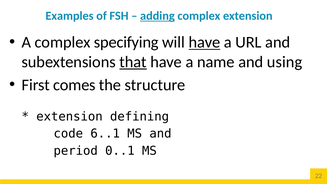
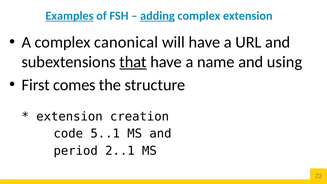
Examples underline: none -> present (70, 16)
specifying: specifying -> canonical (126, 42)
have underline: present -> none (204, 42)
defining: defining -> creation (140, 116)
6..1: 6..1 -> 5..1 (105, 134)
0..1: 0..1 -> 2..1 (120, 151)
